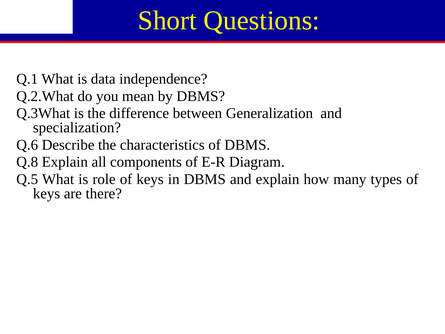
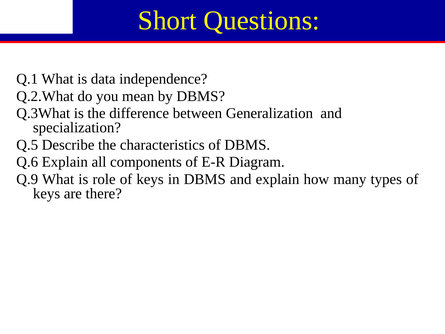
Q.6: Q.6 -> Q.5 (27, 145)
Q.8: Q.8 -> Q.6 (27, 162)
Q.5: Q.5 -> Q.9 (27, 179)
